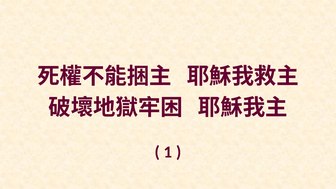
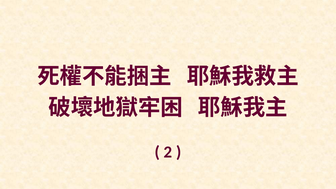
1: 1 -> 2 (168, 152)
